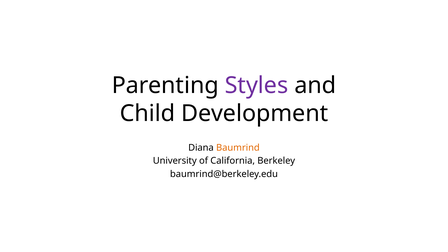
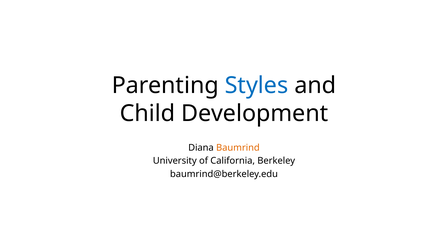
Styles colour: purple -> blue (257, 86)
